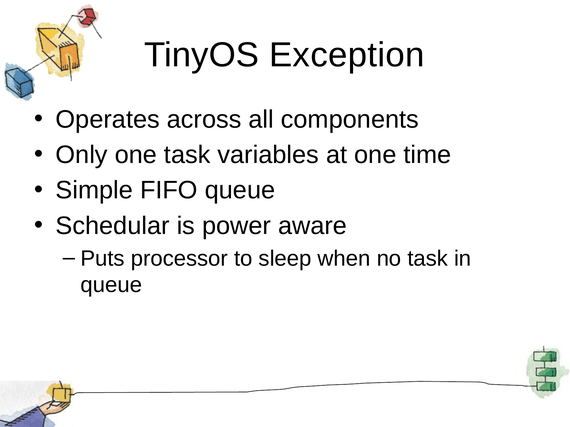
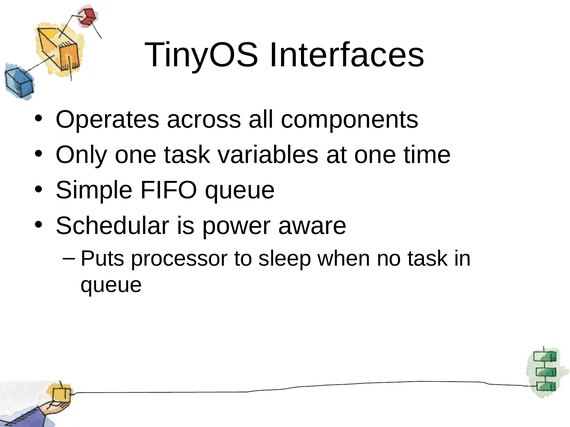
Exception: Exception -> Interfaces (347, 55)
